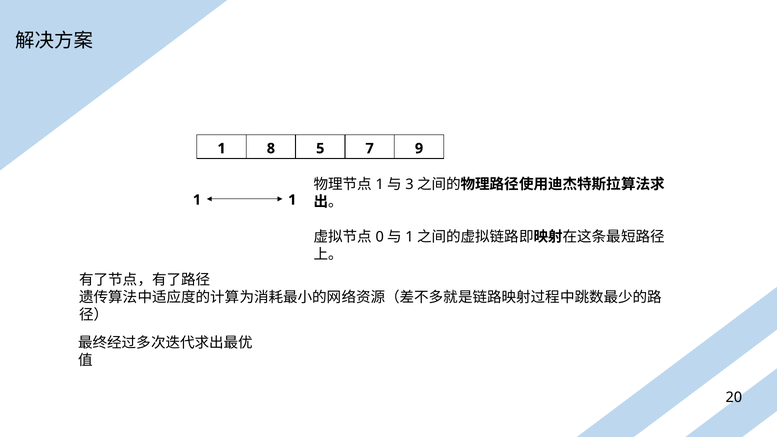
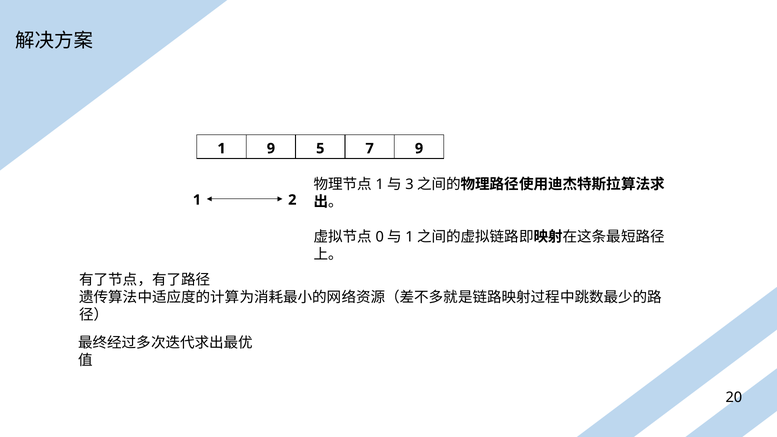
1 8: 8 -> 9 (271, 148)
1 1: 1 -> 2 (292, 200)
